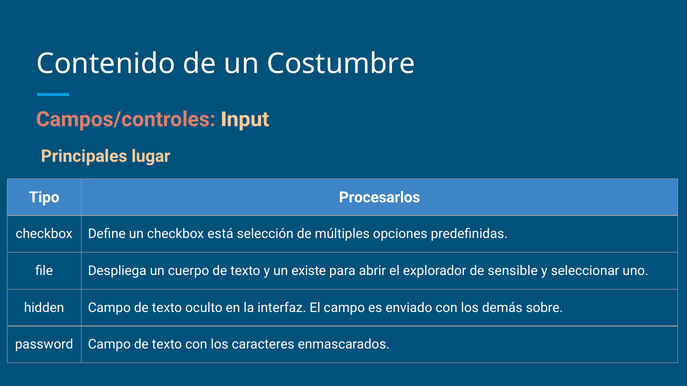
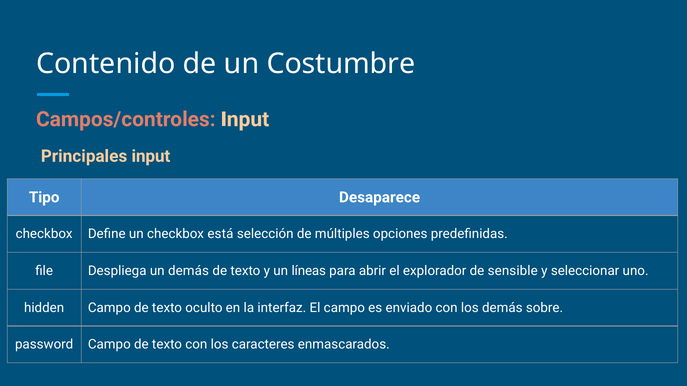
Principales lugar: lugar -> input (151, 156)
Procesarlos: Procesarlos -> Desaparece (380, 198)
un cuerpo: cuerpo -> demás (189, 271)
existe: existe -> líneas (309, 271)
